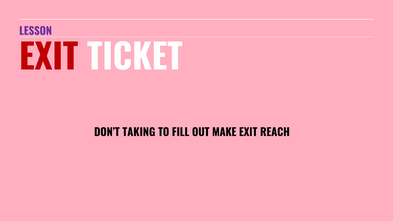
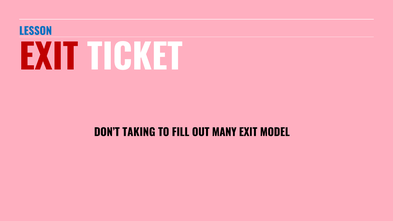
LESSON colour: purple -> blue (36, 31)
MAKE: MAKE -> MANY (224, 132)
REACH: REACH -> MODEL (275, 132)
